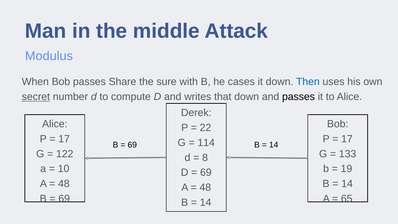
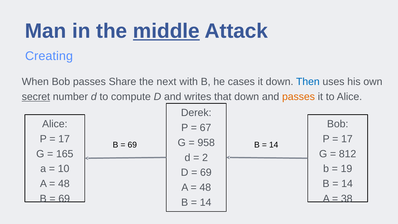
middle underline: none -> present (166, 31)
Modulus: Modulus -> Creating (49, 56)
sure: sure -> next (166, 82)
passes colour: black -> orange (299, 97)
22: 22 -> 67 (205, 128)
114: 114 -> 958 (206, 143)
122: 122 -> 165 (65, 154)
133: 133 -> 812 (348, 154)
8: 8 -> 2 (205, 158)
65: 65 -> 38 (347, 199)
